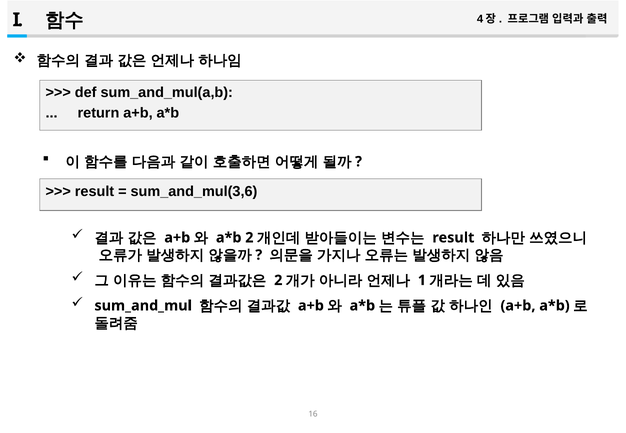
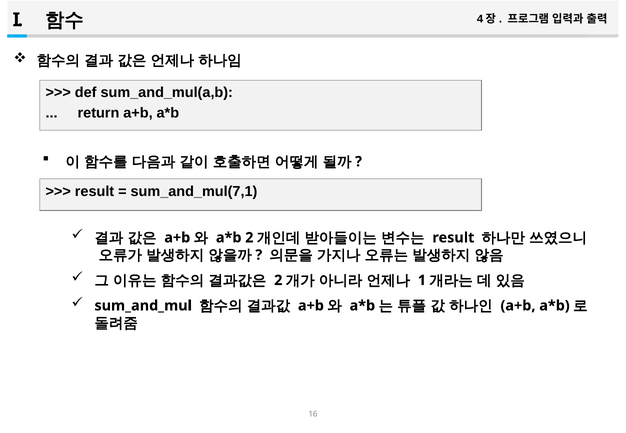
sum_and_mul(3,6: sum_and_mul(3,6 -> sum_and_mul(7,1 (194, 192)
